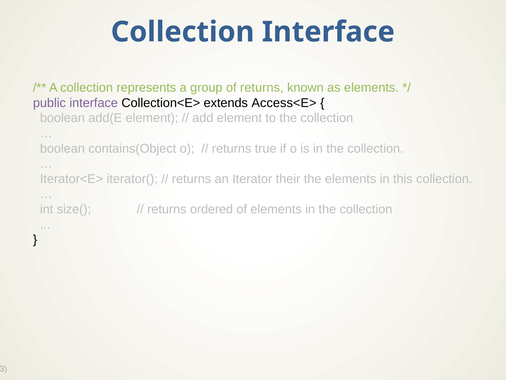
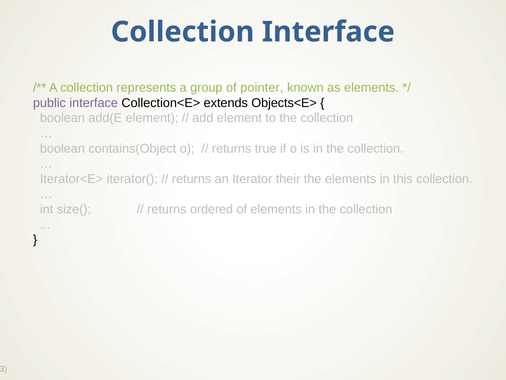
of returns: returns -> pointer (262, 88)
Access<E>: Access<E> -> Objects<E> (284, 103)
